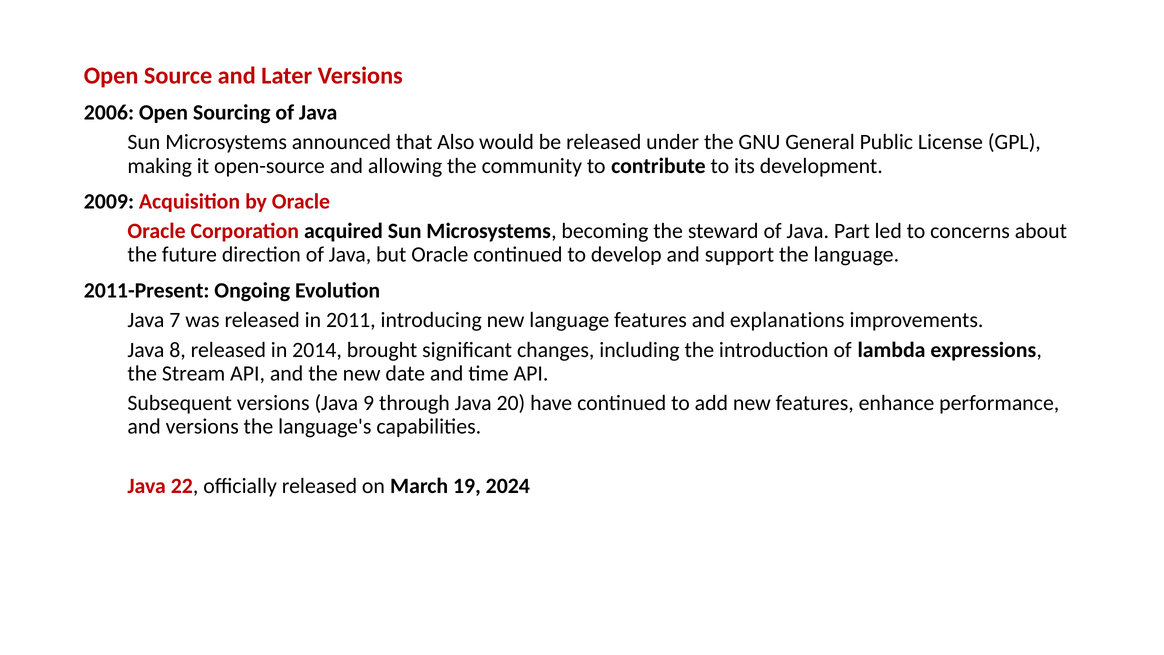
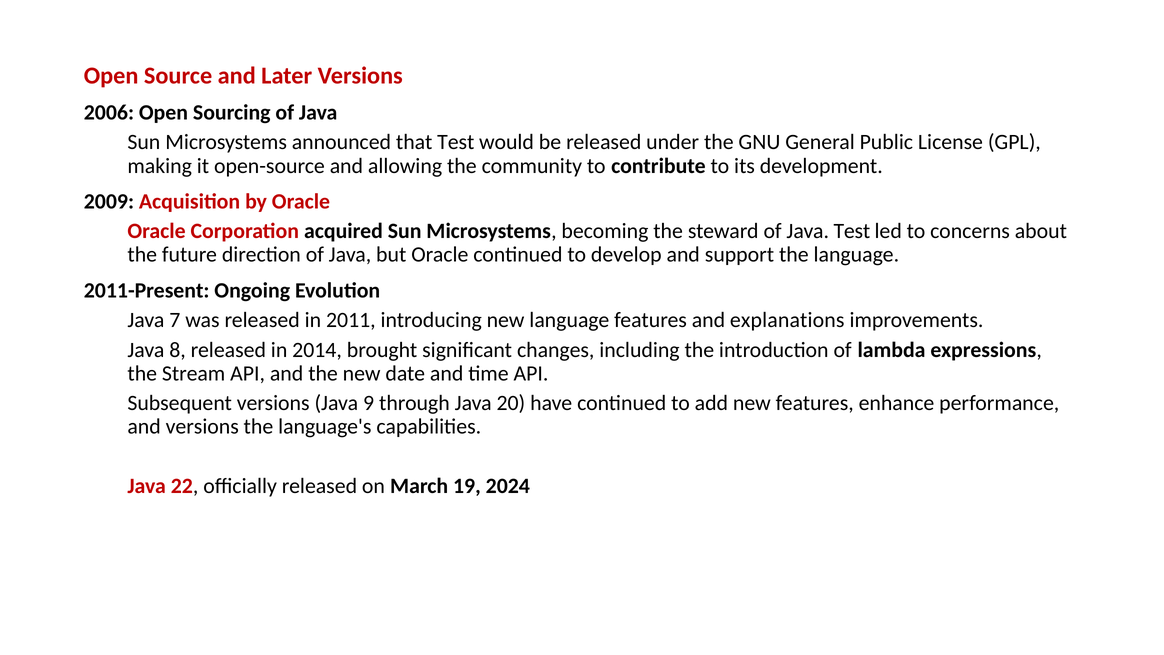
that Also: Also -> Test (456, 142)
Java Part: Part -> Test (852, 231)
